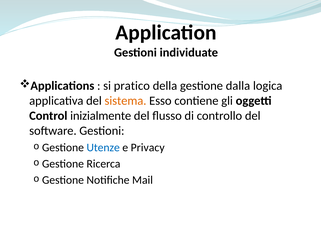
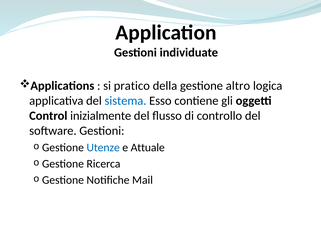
dalla: dalla -> altro (238, 86)
sistema colour: orange -> blue (125, 101)
Privacy: Privacy -> Attuale (148, 147)
